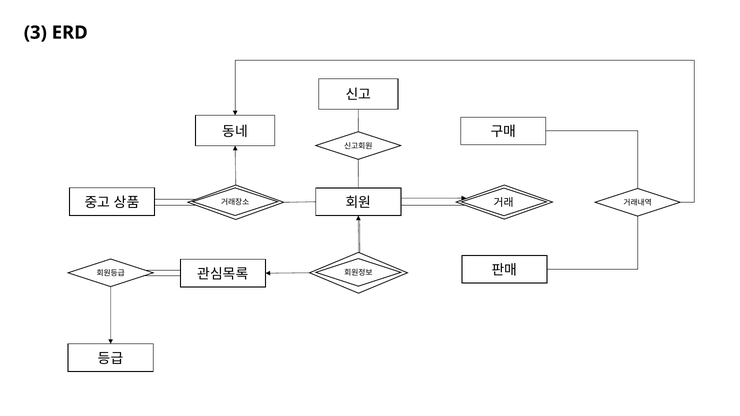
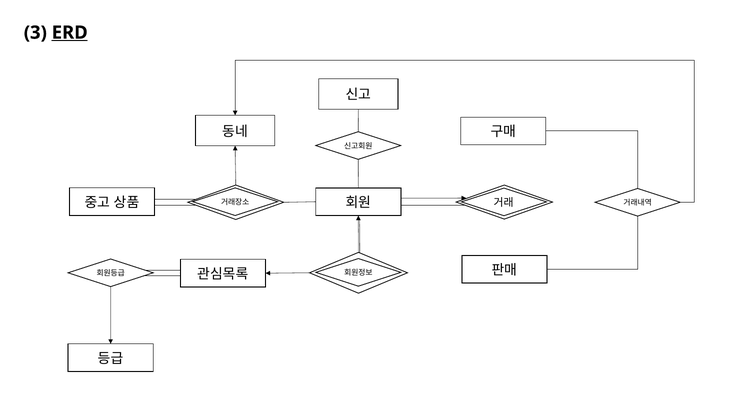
ERD underline: none -> present (70, 33)
